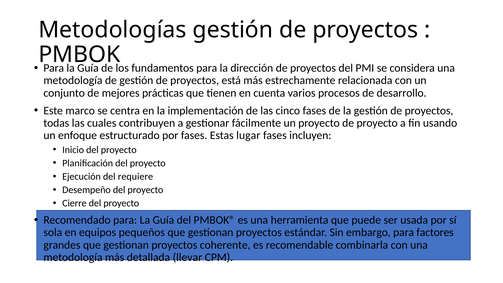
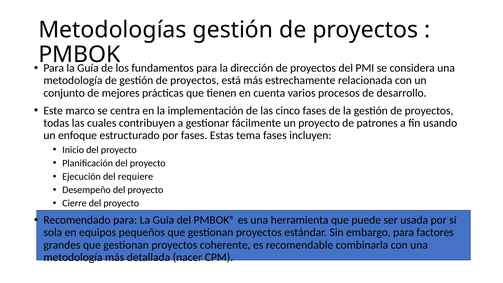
de proyecto: proyecto -> patrones (377, 123)
lugar: lugar -> tema (248, 135)
llevar: llevar -> nacer (187, 257)
